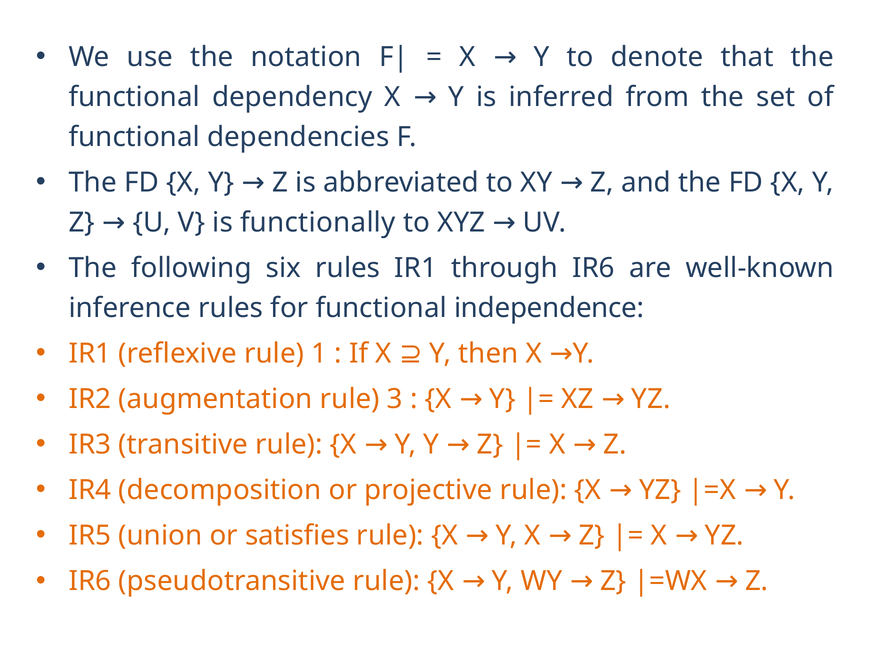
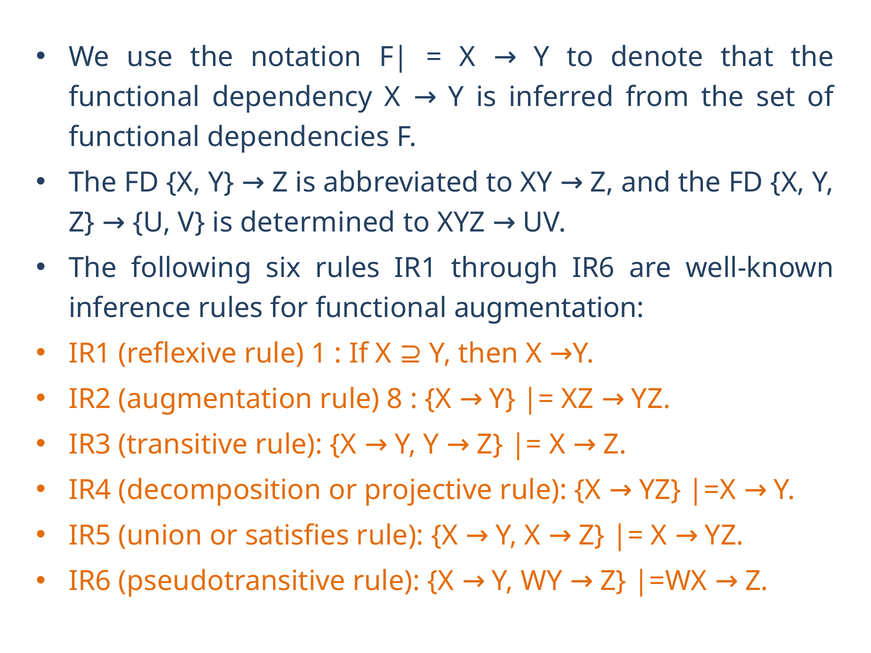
functionally: functionally -> determined (318, 222)
functional independence: independence -> augmentation (549, 308)
3: 3 -> 8 (395, 399)
